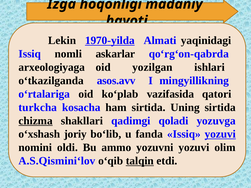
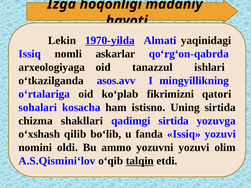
yozilgan: yozilgan -> tanazzul (152, 67)
vazifasida: vazifasida -> fikrimizni (170, 94)
turkcha: turkcha -> sohalari (38, 108)
ham sirtida: sirtida -> istisno (149, 108)
chizma underline: present -> none (36, 121)
qadimgi qoladi: qoladi -> sirtida (174, 121)
joriy: joriy -> qilib (75, 134)
yozuvi underline: present -> none (220, 134)
